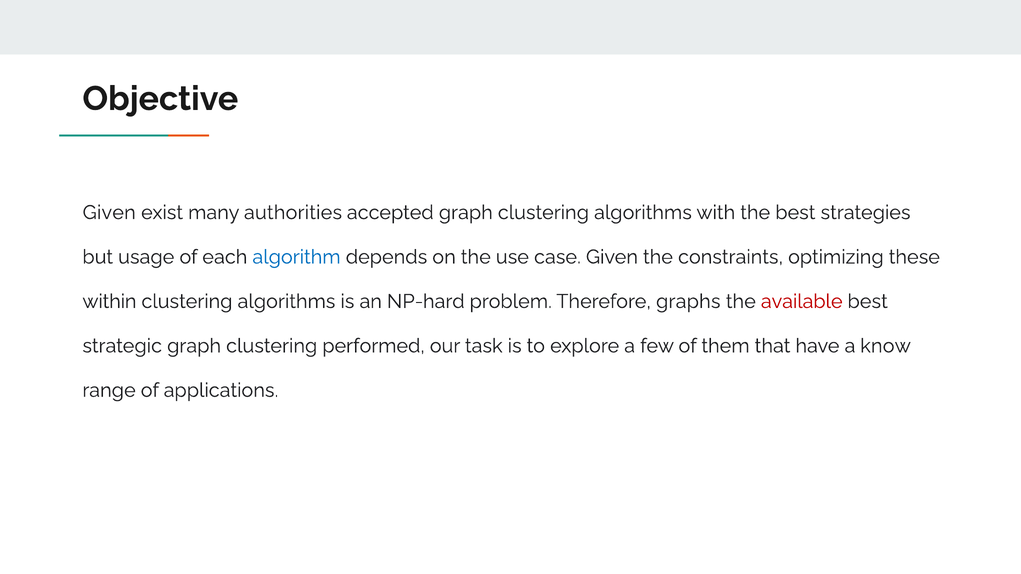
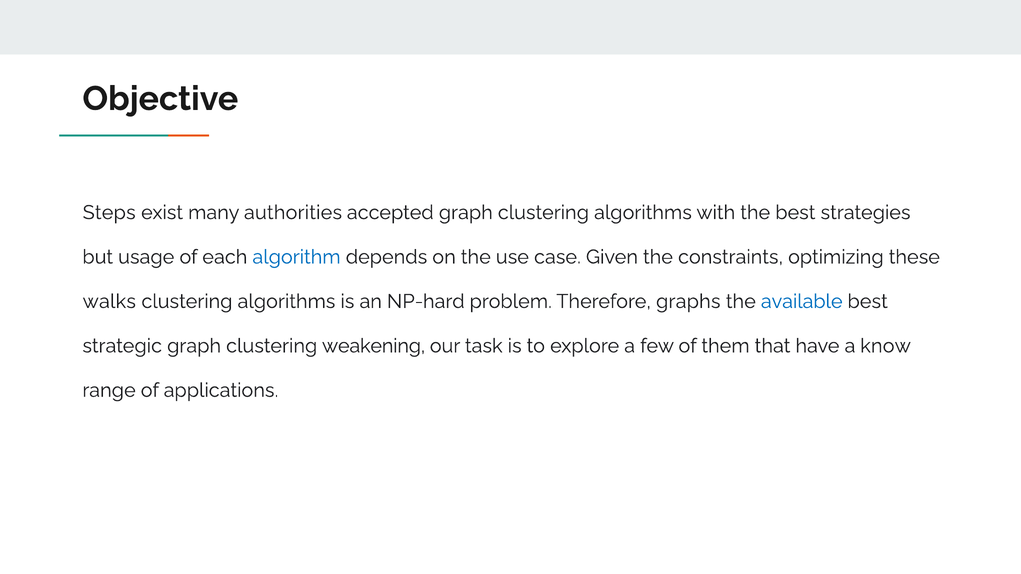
Given: Given -> Steps (109, 213)
within: within -> walks (109, 302)
available colour: red -> blue (802, 302)
performed: performed -> weakening (374, 346)
